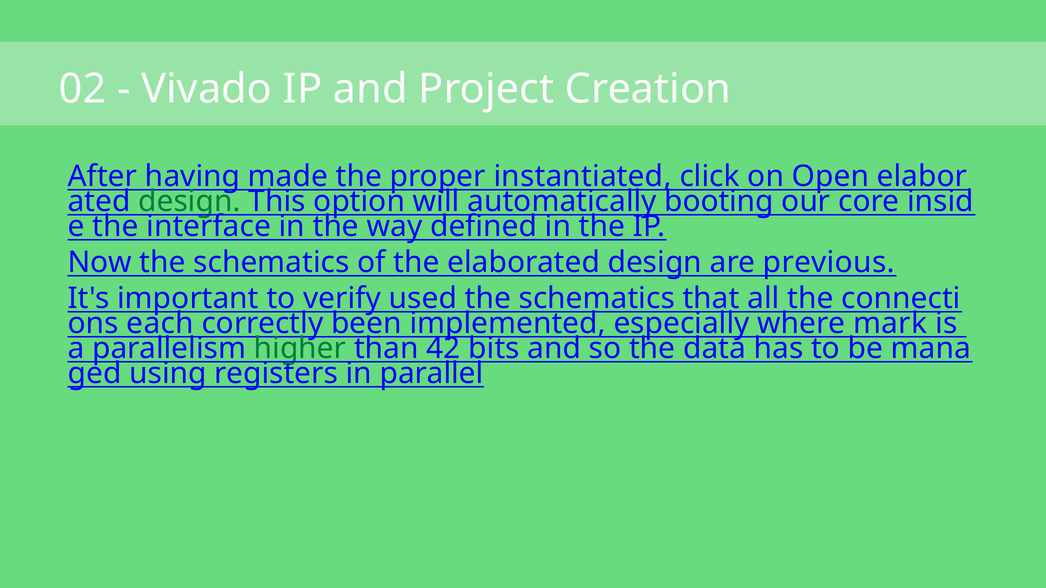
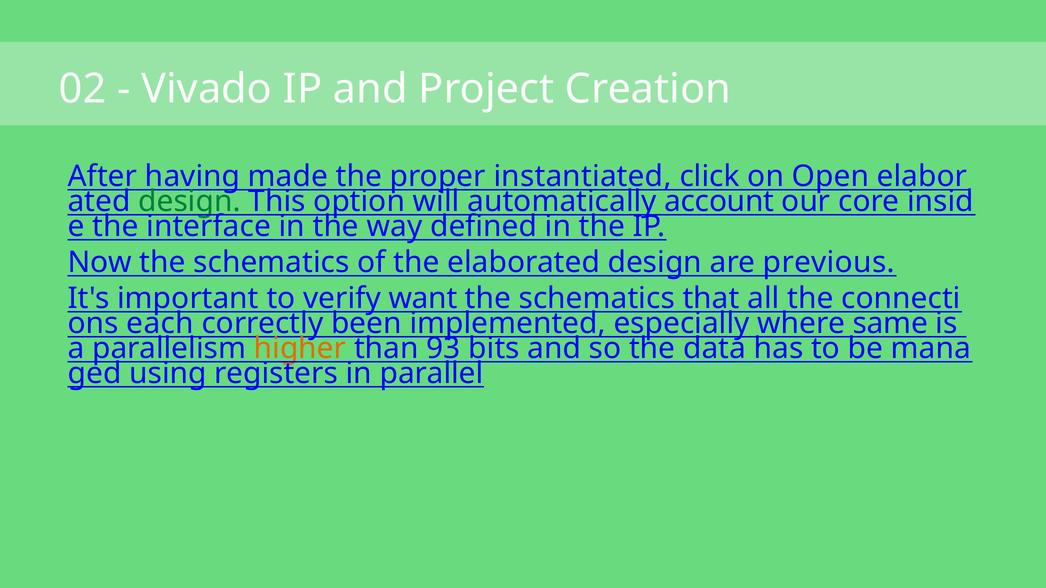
booting: booting -> account (719, 201)
used: used -> want (423, 298)
mark: mark -> same (890, 323)
higher colour: green -> orange (300, 348)
42: 42 -> 93 (443, 348)
